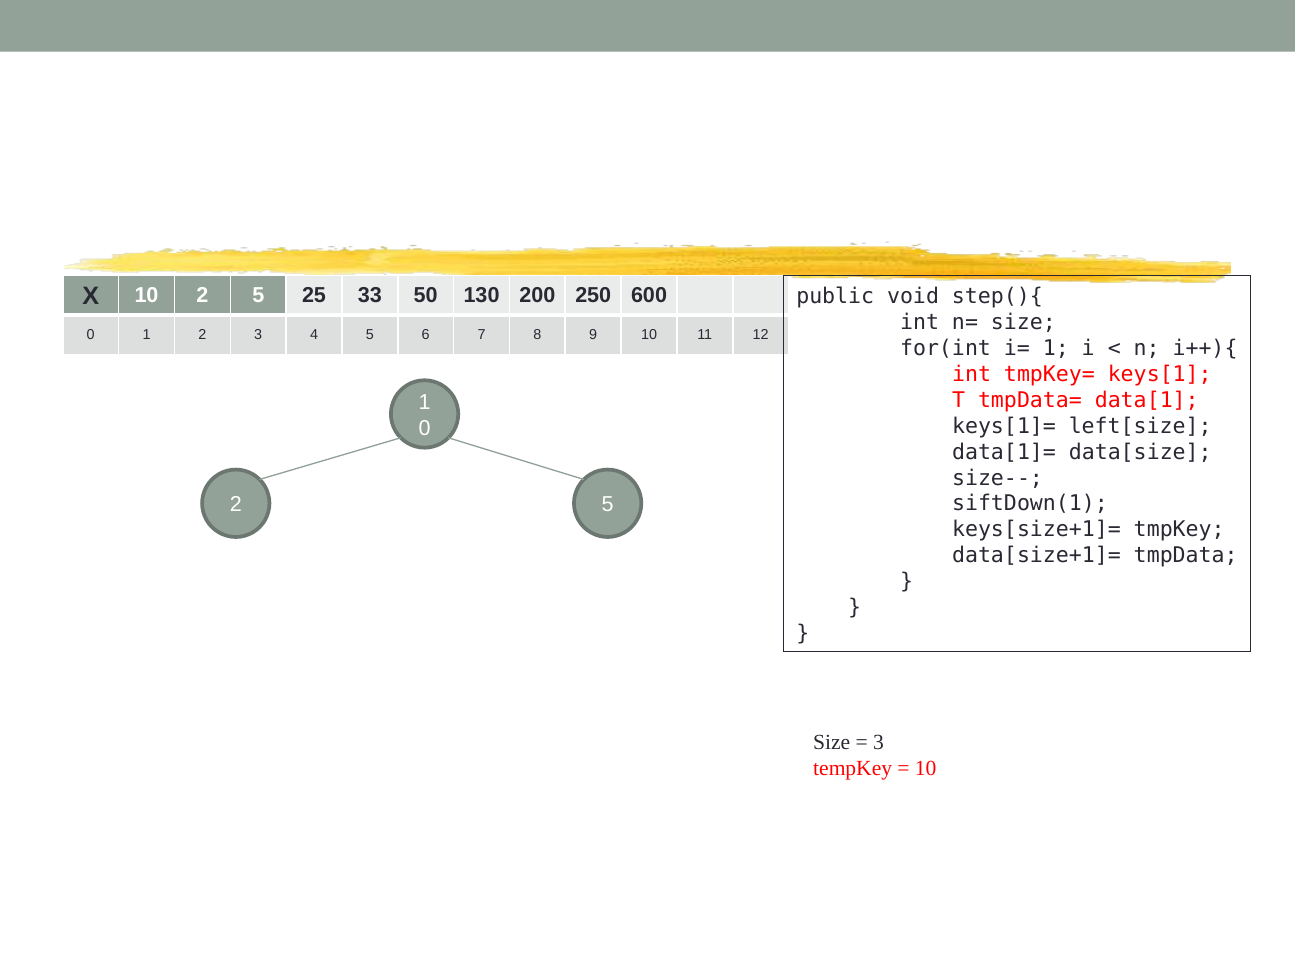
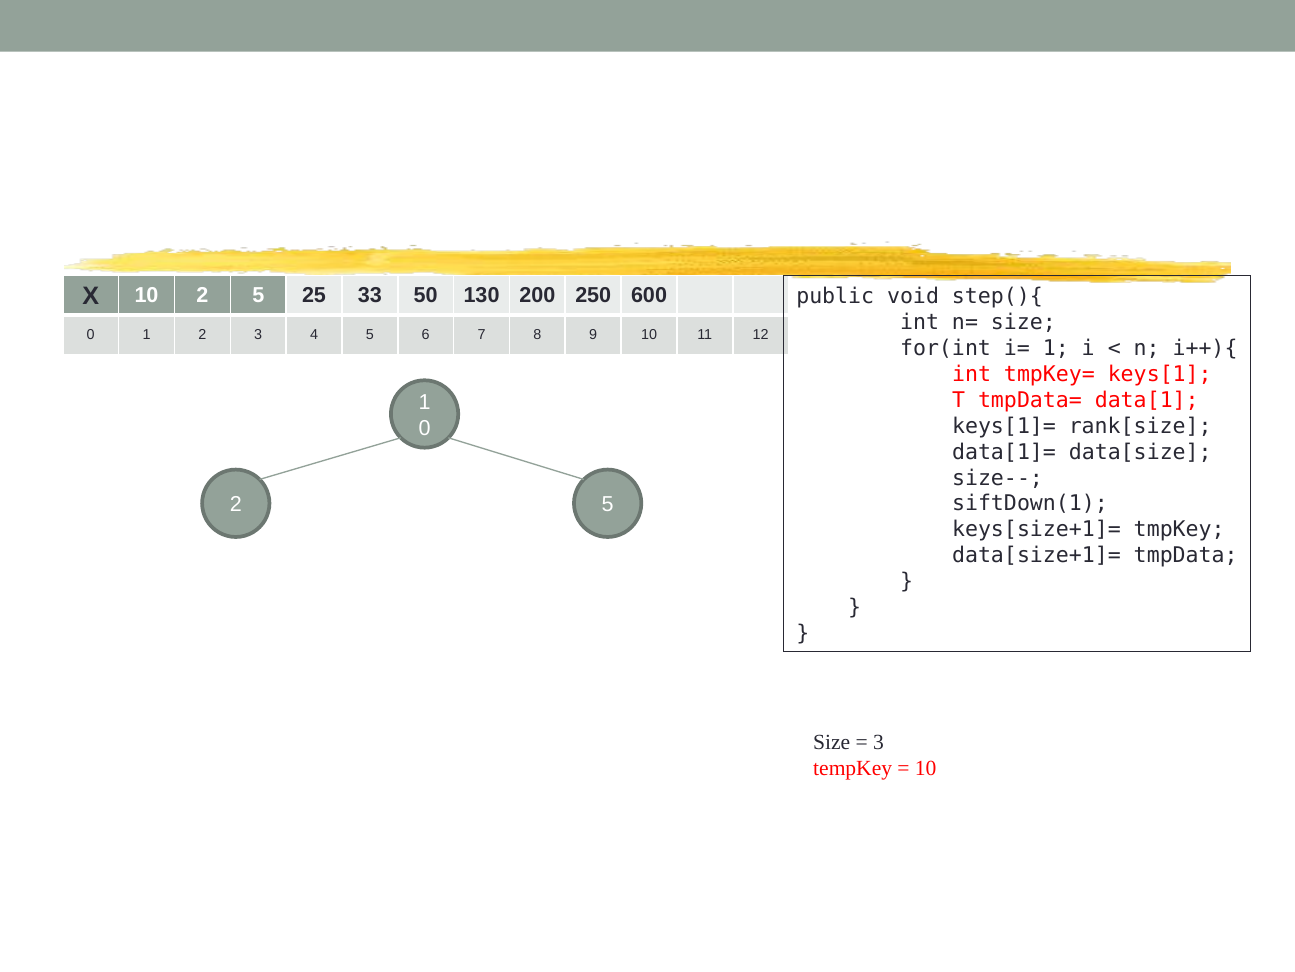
left[size: left[size -> rank[size (1140, 426)
